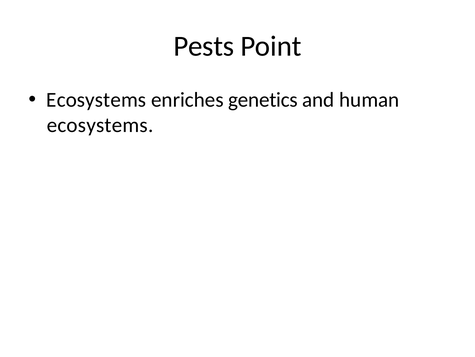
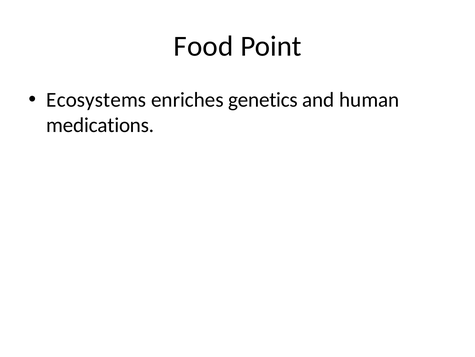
Pests: Pests -> Food (203, 46)
ecosystems: ecosystems -> medications (100, 125)
